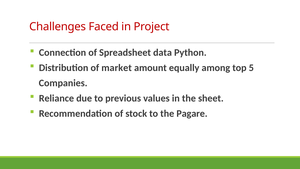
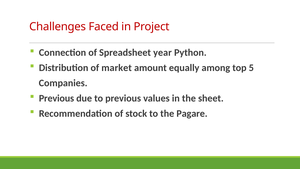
data: data -> year (162, 53)
Reliance: Reliance -> Previous (56, 98)
